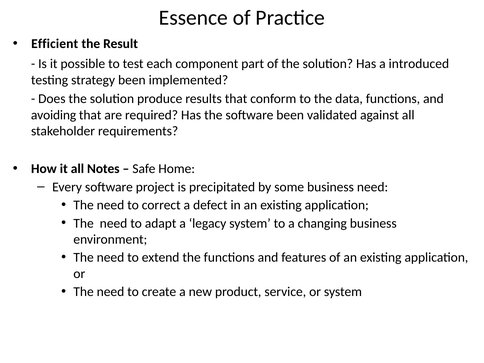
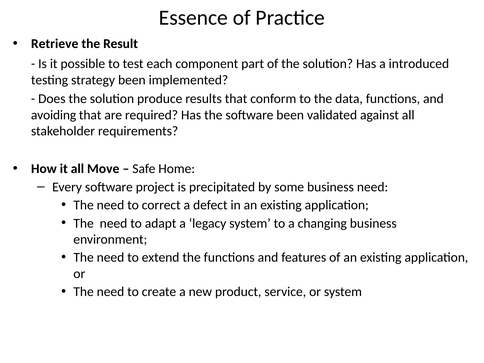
Efficient: Efficient -> Retrieve (55, 44)
Notes: Notes -> Move (103, 169)
